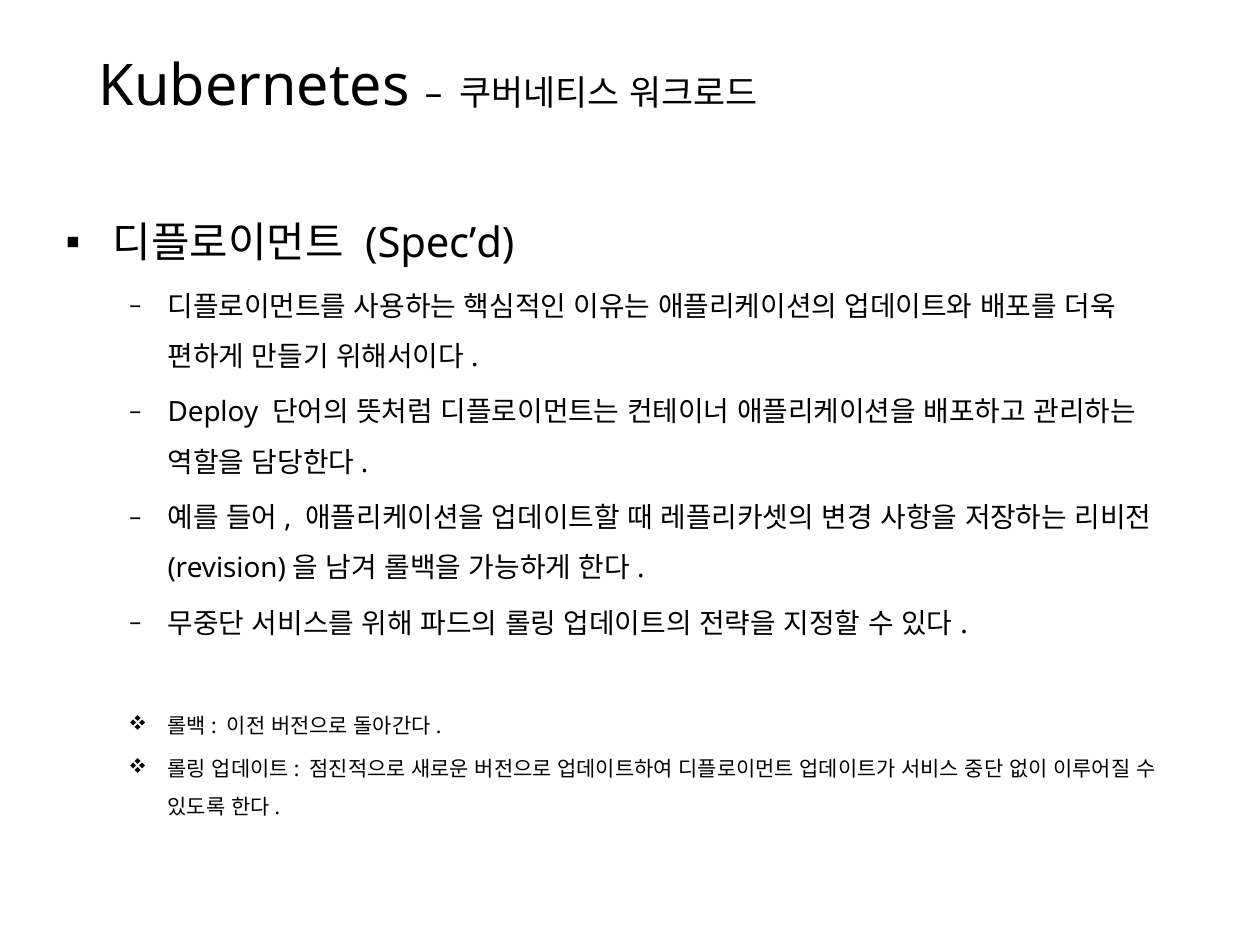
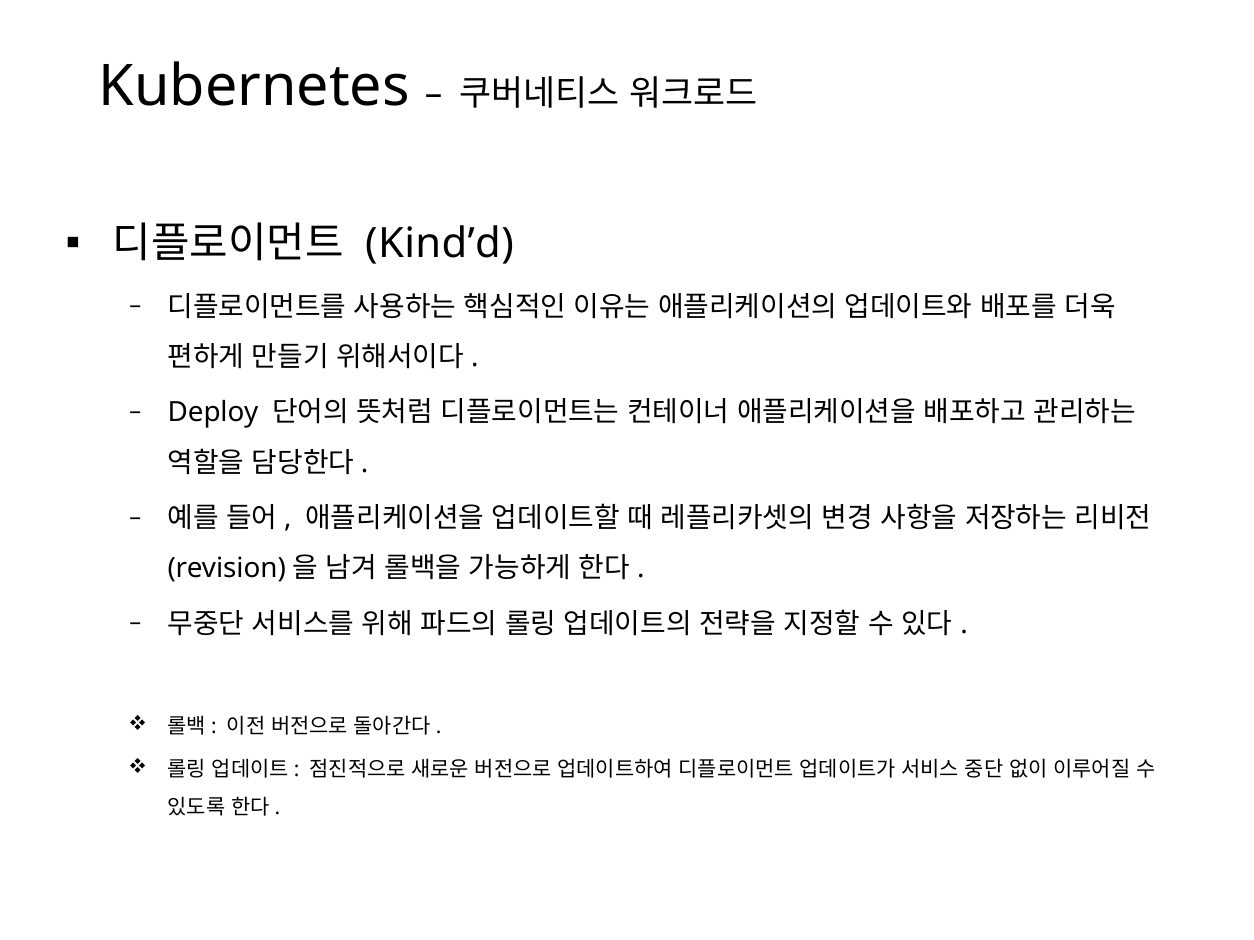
Spec’d: Spec’d -> Kind’d (440, 244)
